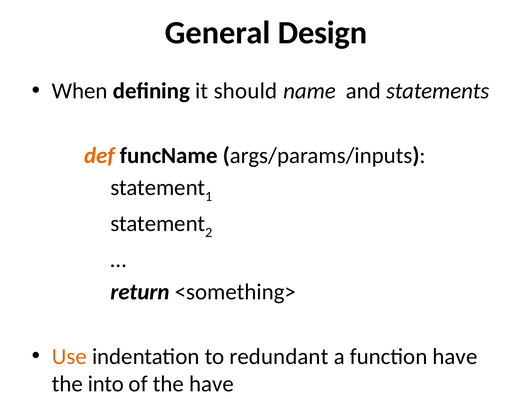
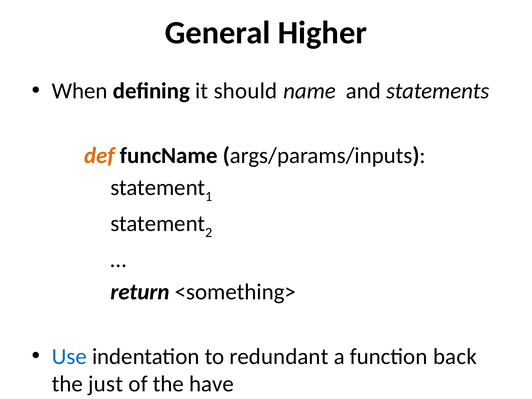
Design: Design -> Higher (322, 33)
Use colour: orange -> blue (69, 356)
function have: have -> back (455, 356)
into: into -> just (106, 384)
